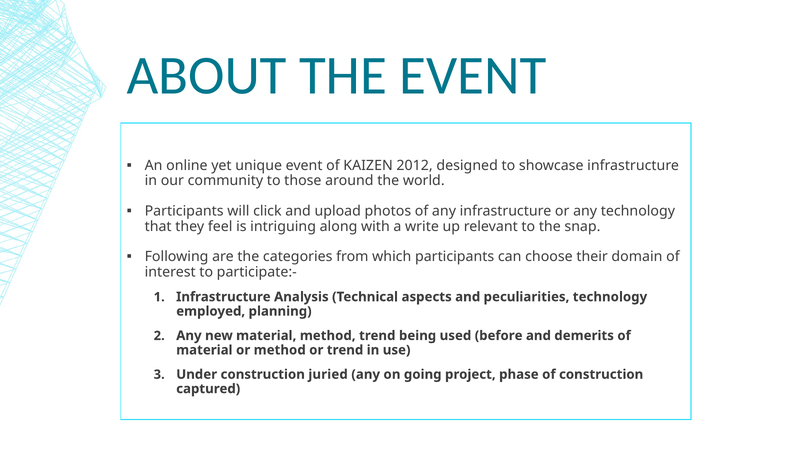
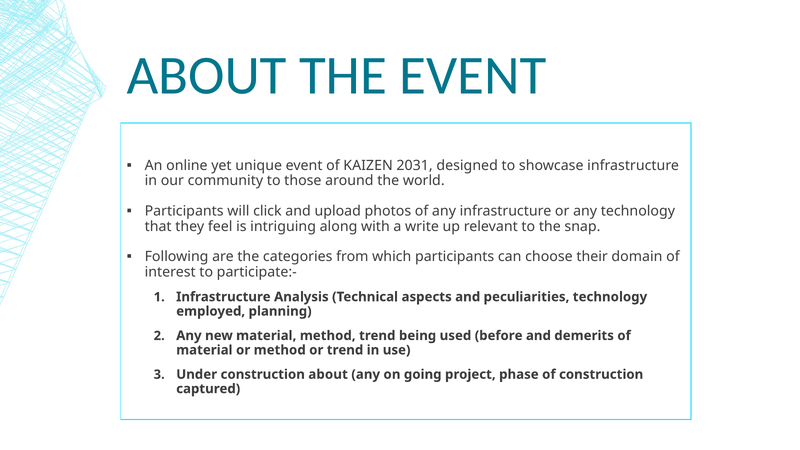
2012: 2012 -> 2031 (415, 165)
construction juried: juried -> about (328, 374)
